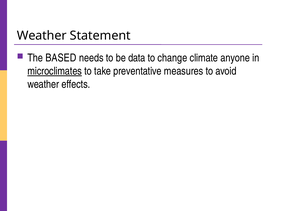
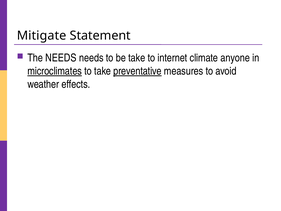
Weather: Weather -> Mitigate (42, 36)
The BASED: BASED -> NEEDS (61, 58)
be data: data -> take (137, 58)
change: change -> internet (172, 58)
preventative underline: none -> present (137, 71)
